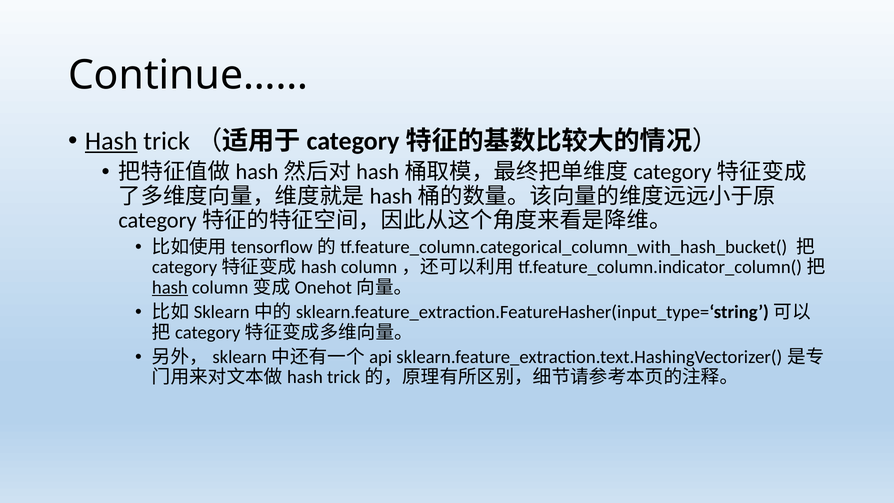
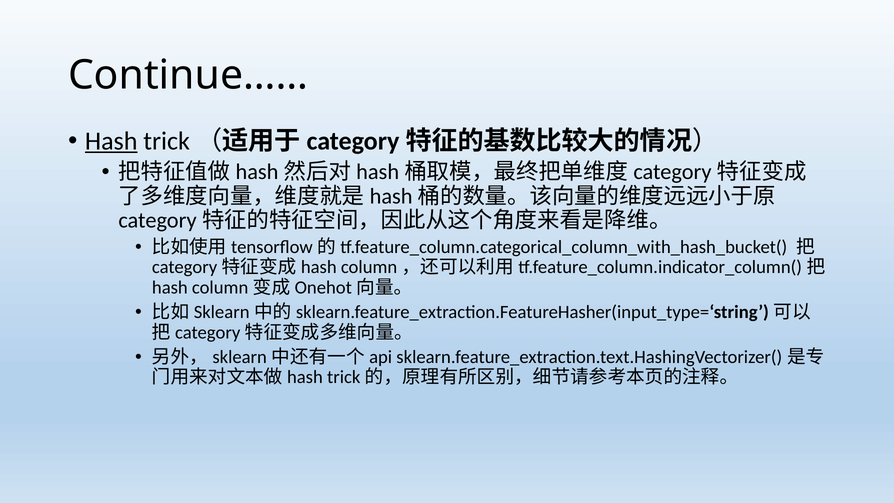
hash underline: present -> none (170, 287)
